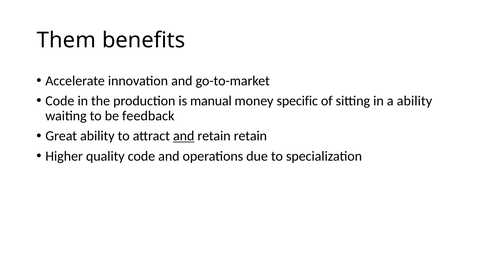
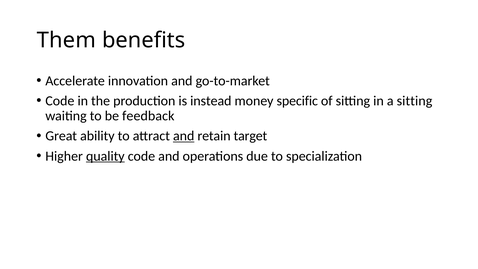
manual: manual -> instead (211, 101)
a ability: ability -> sitting (414, 101)
retain retain: retain -> target (250, 136)
quality underline: none -> present (105, 156)
